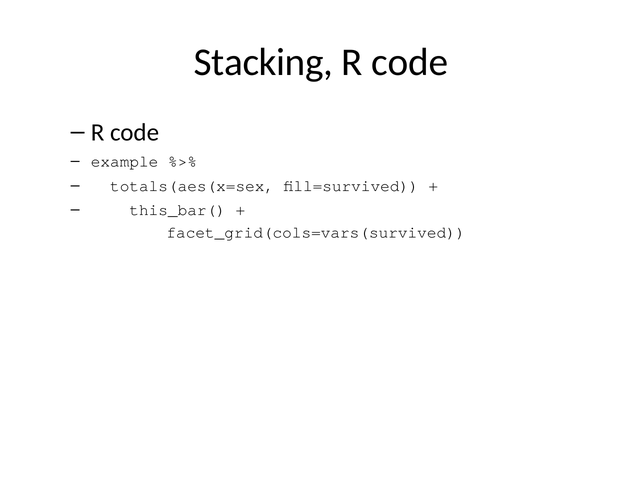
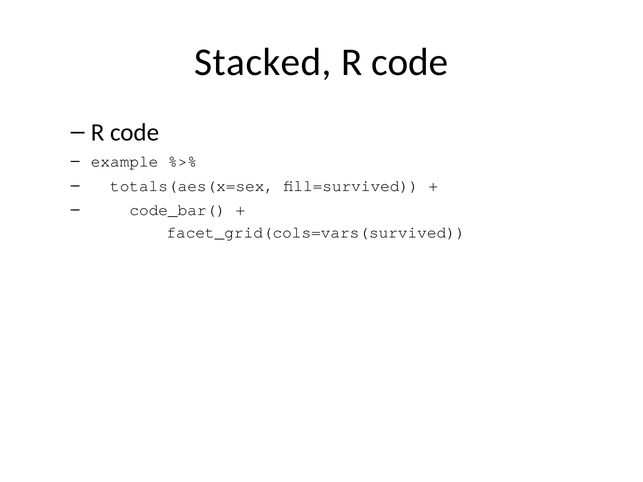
Stacking: Stacking -> Stacked (263, 62)
this_bar(: this_bar( -> code_bar( (178, 210)
